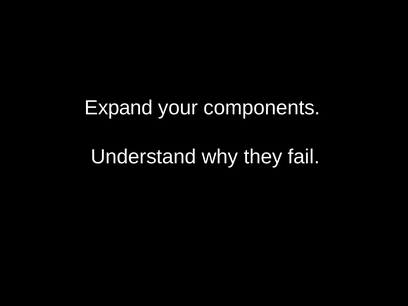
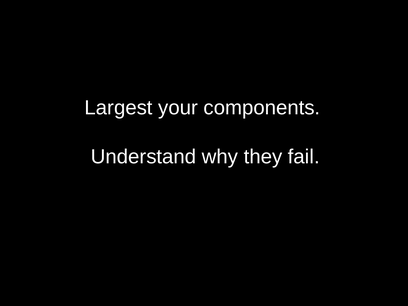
Expand: Expand -> Largest (119, 108)
